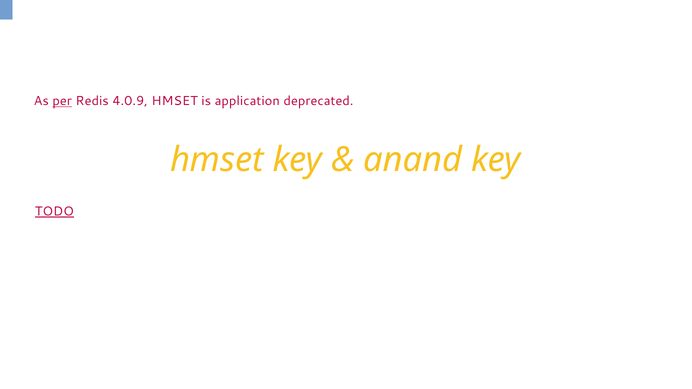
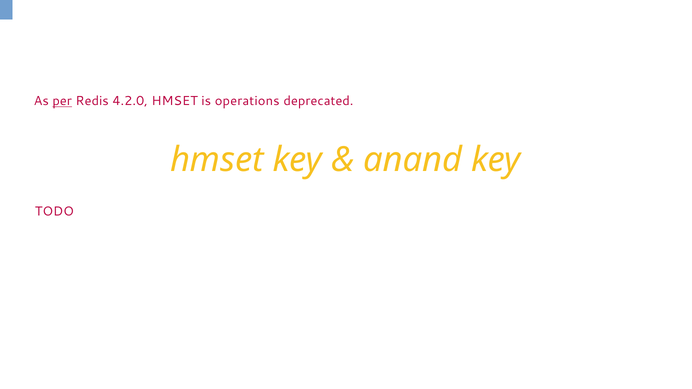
4.0.9: 4.0.9 -> 4.2.0 (130, 101)
application: application -> operations (247, 101)
TODO underline: present -> none (54, 212)
